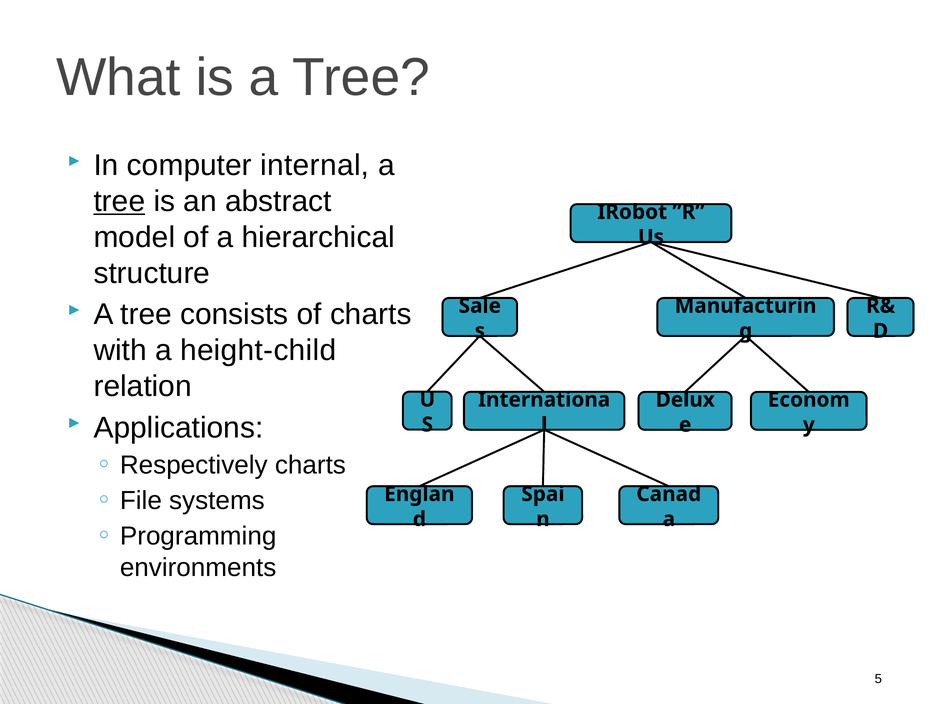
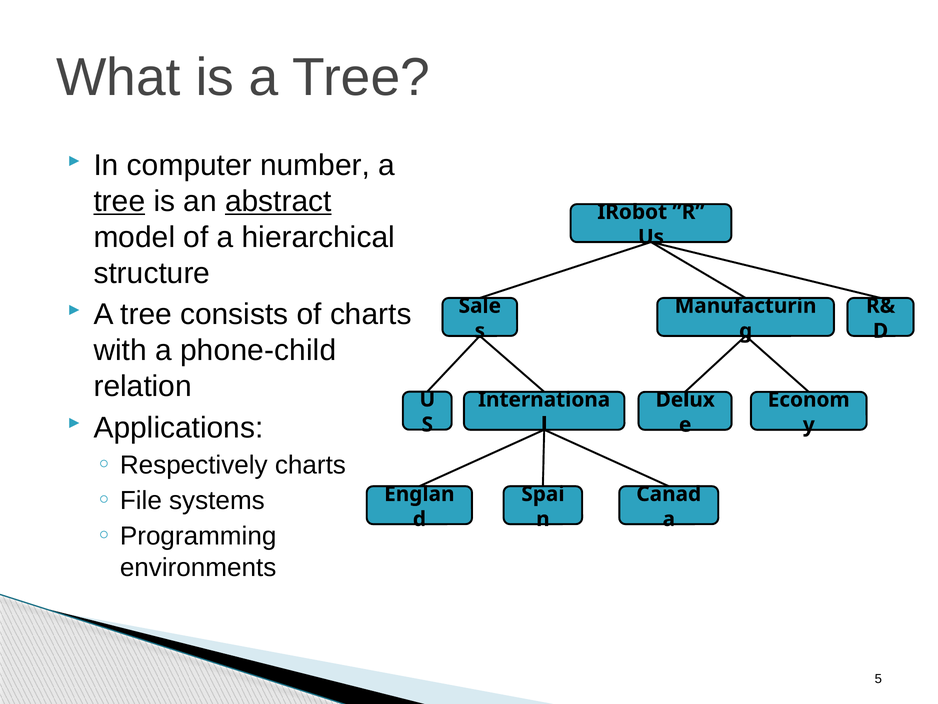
internal: internal -> number (315, 165)
abstract underline: none -> present (278, 201)
height-child: height-child -> phone-child (258, 350)
